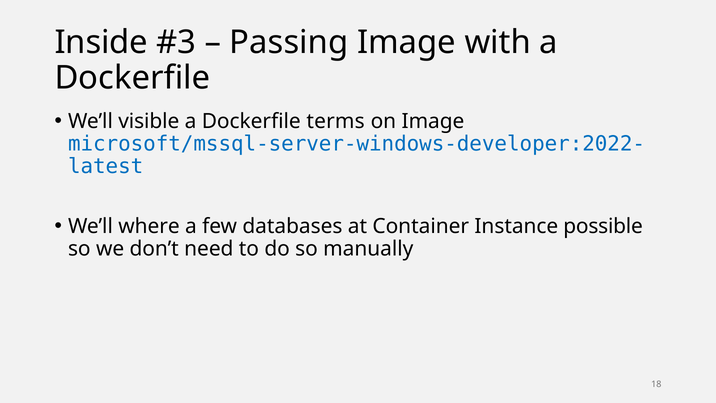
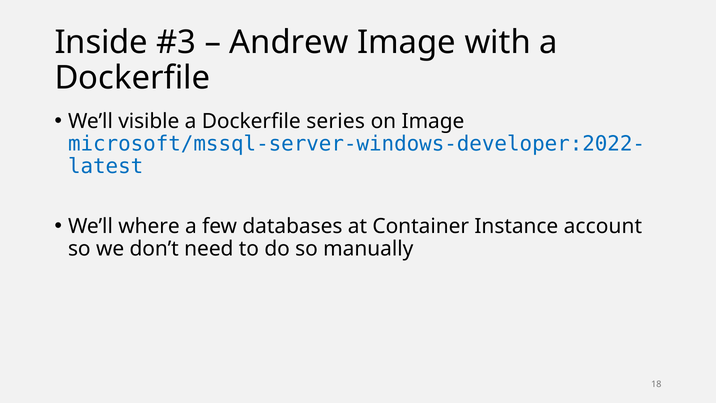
Passing: Passing -> Andrew (289, 42)
terms: terms -> series (336, 121)
possible: possible -> account (603, 226)
